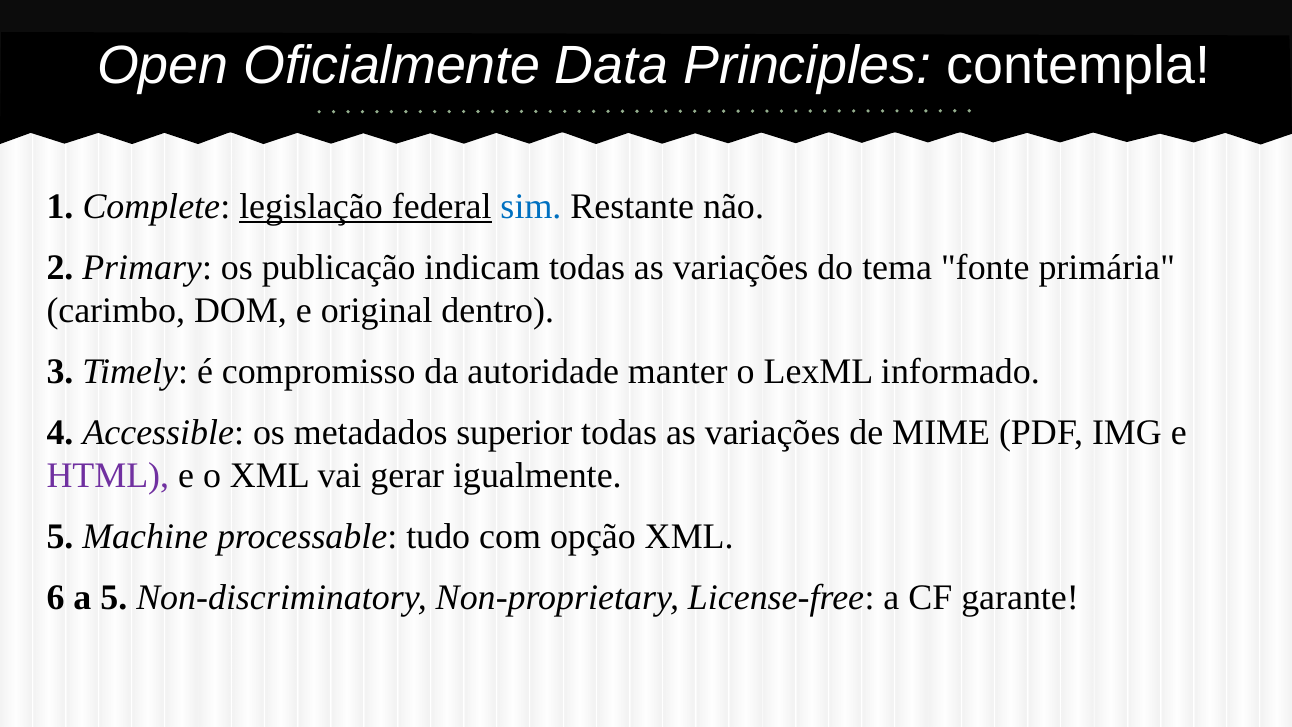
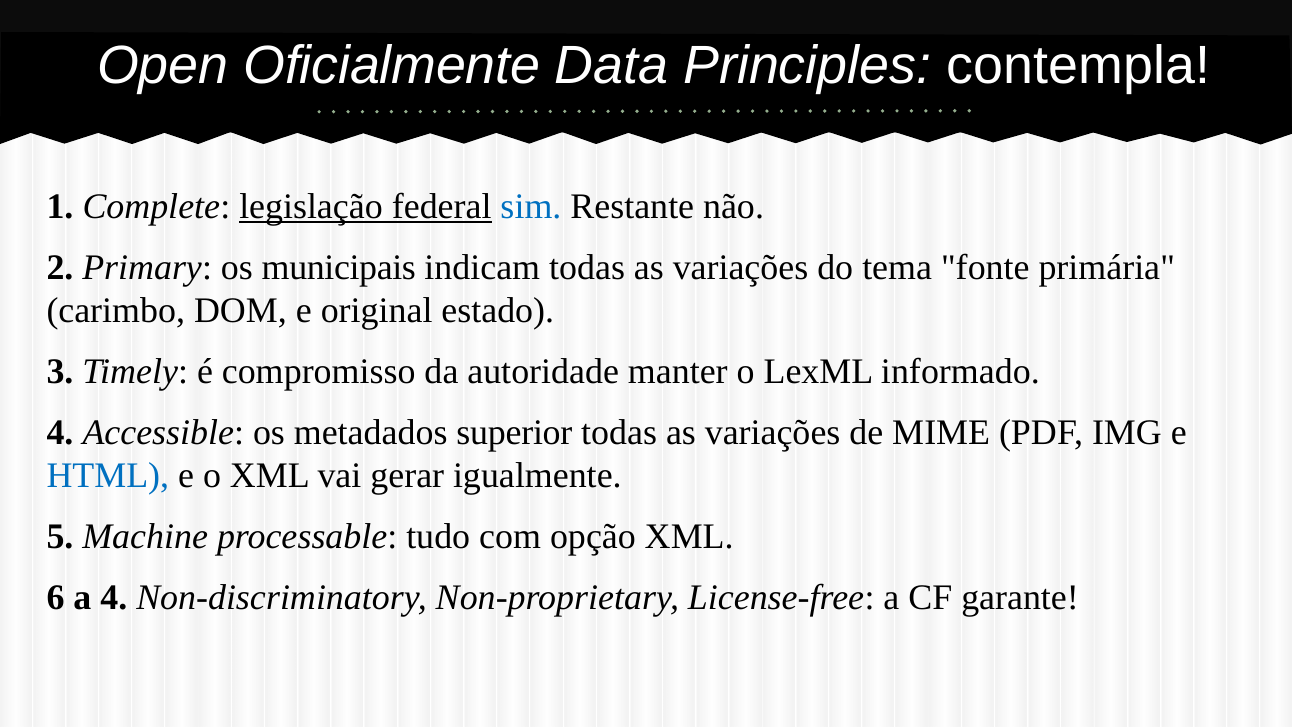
publicação: publicação -> municipais (339, 268)
dentro: dentro -> estado (498, 311)
HTML colour: purple -> blue (108, 476)
a 5: 5 -> 4 (114, 598)
